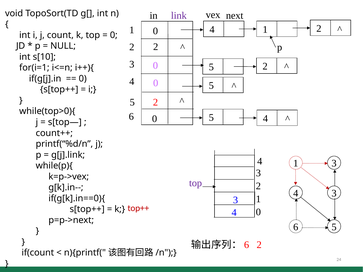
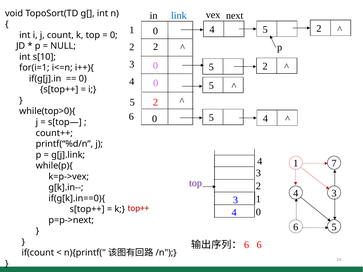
link colour: purple -> blue (179, 16)
1: 1 -> 5 (265, 30)
1 3: 3 -> 7 (334, 164)
2: 2 -> 6 (259, 245)
